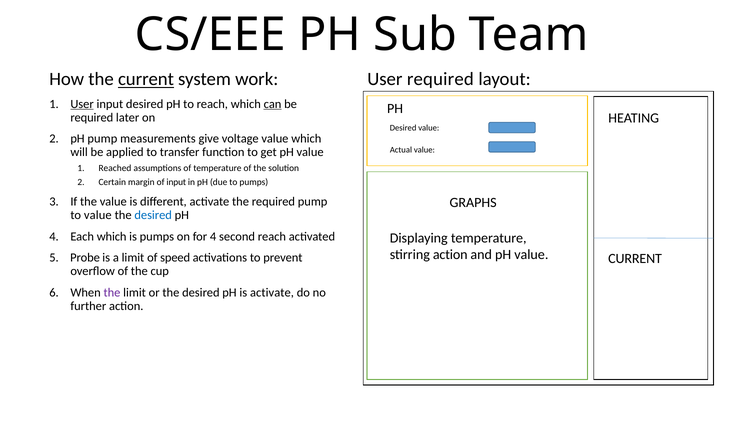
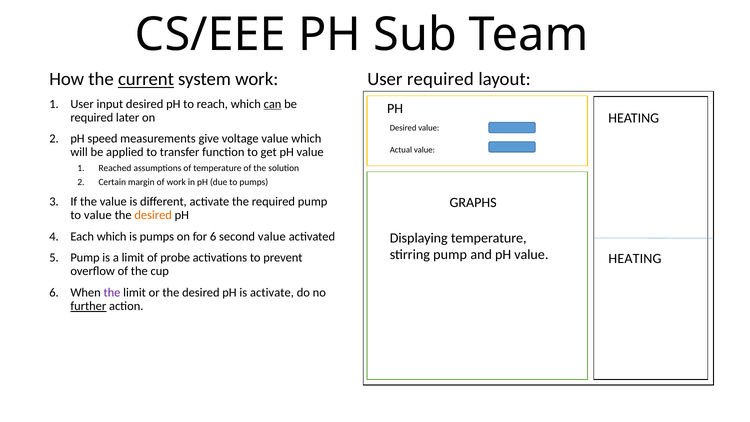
User underline: present -> none (82, 104)
pH pump: pump -> speed (102, 139)
of input: input -> work (176, 182)
desired colour: blue -> orange (153, 215)
for 4: 4 -> 6 (213, 236)
second reach: reach -> value (272, 236)
stirring action: action -> pump (450, 255)
Probe: Probe -> Pump (85, 258)
speed: speed -> probe (175, 258)
CURRENT: CURRENT -> HEATING (635, 258)
further underline: none -> present (88, 306)
